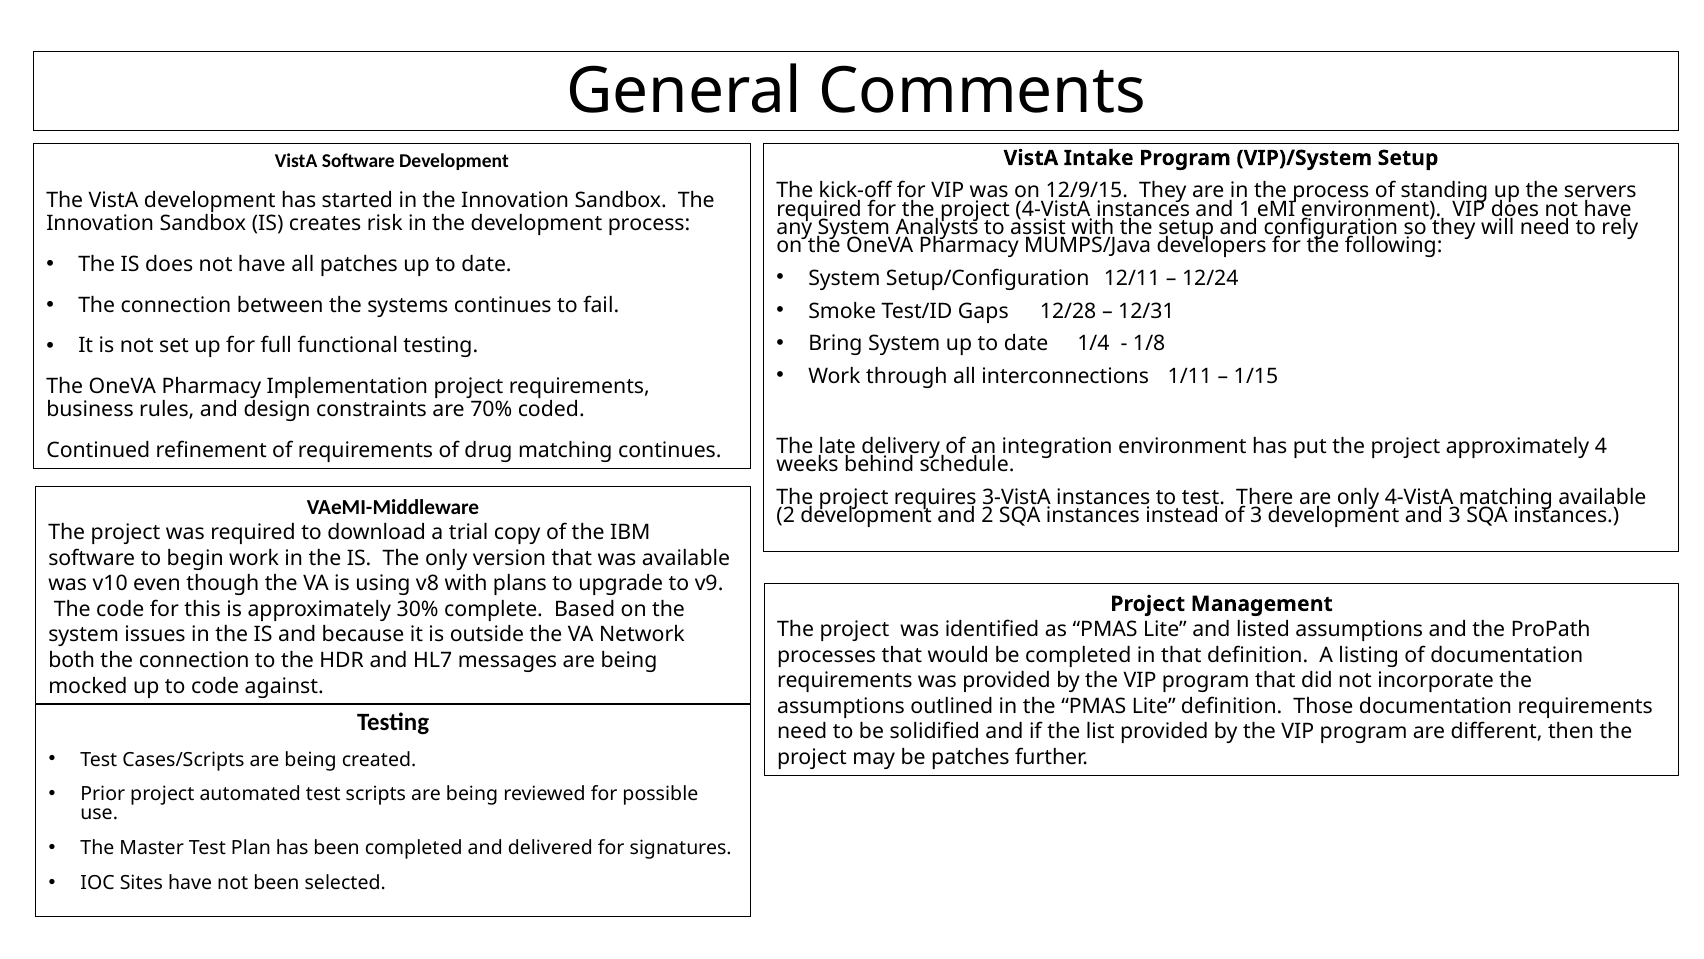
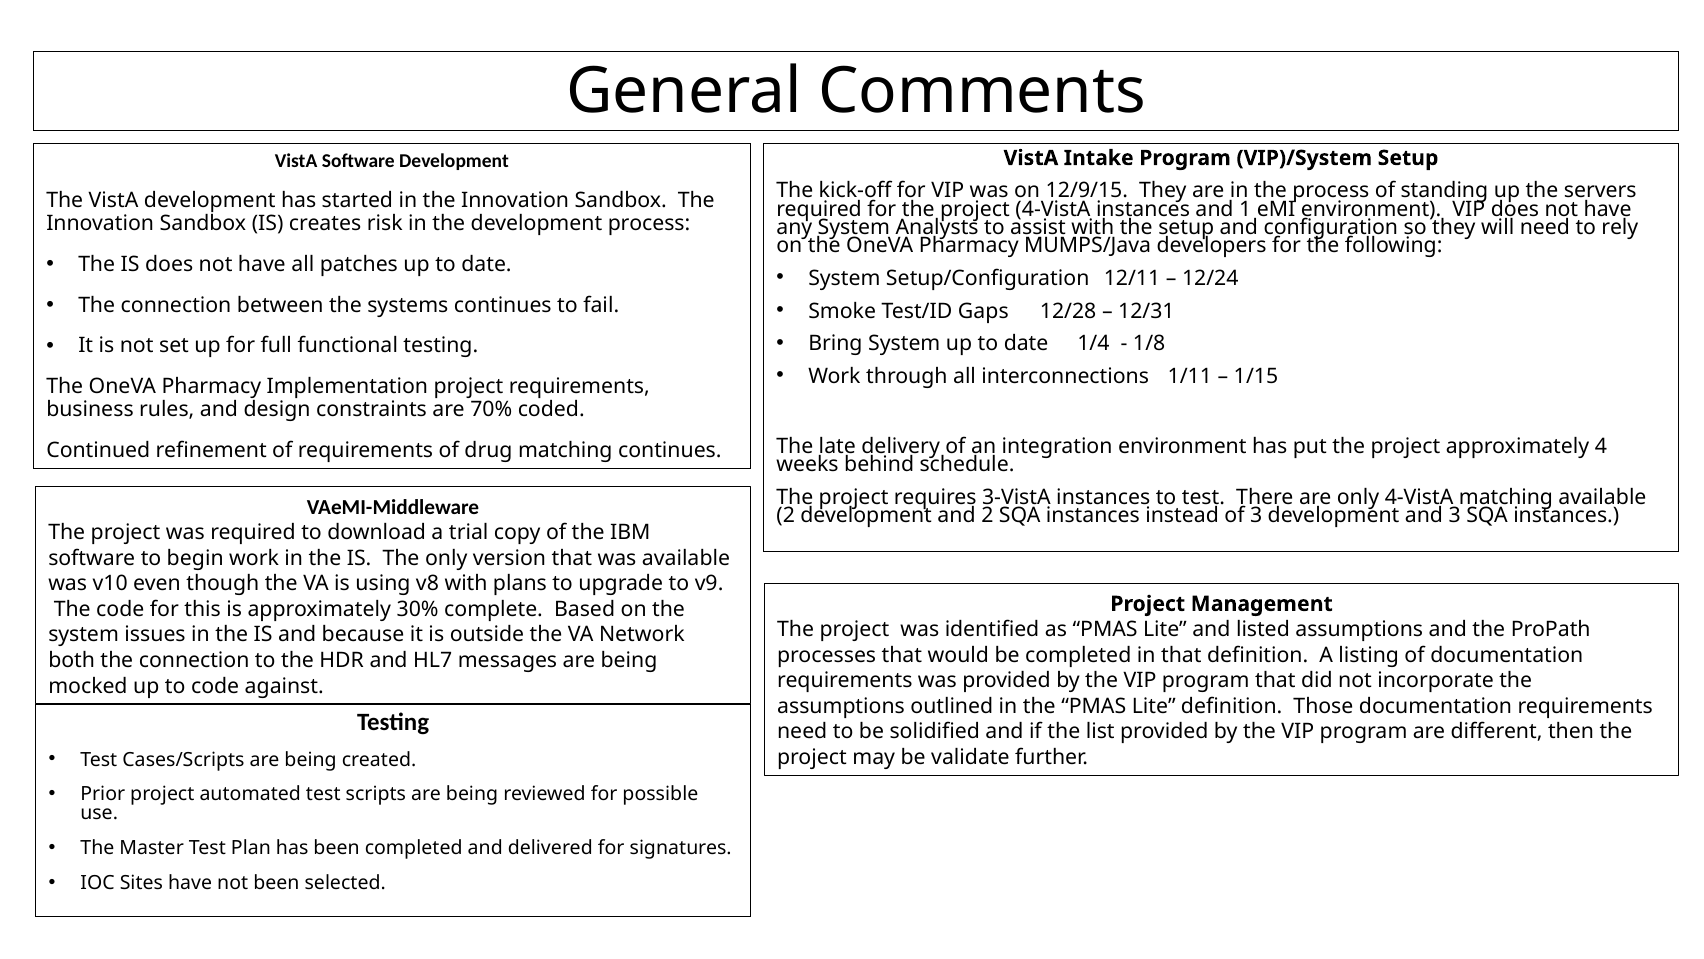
be patches: patches -> validate (970, 757)
